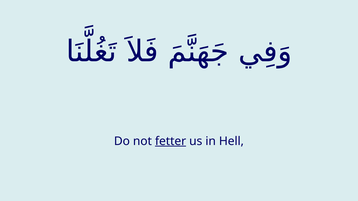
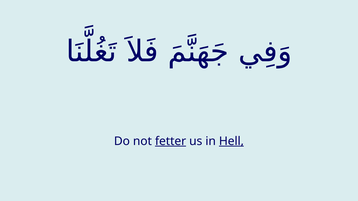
Hell underline: none -> present (231, 141)
